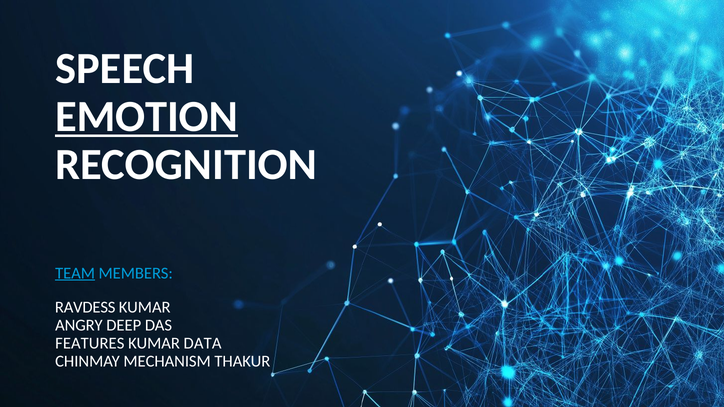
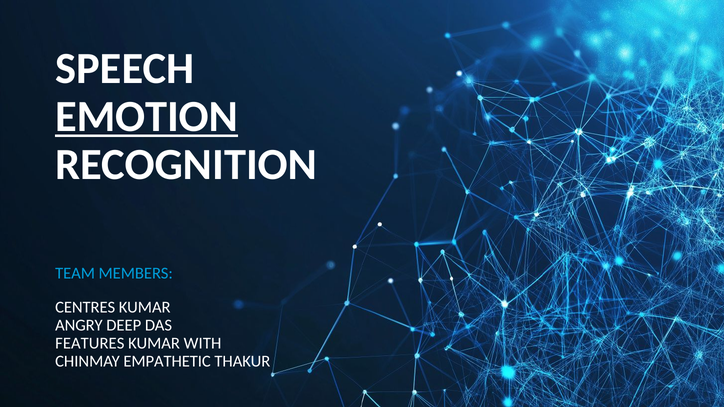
TEAM underline: present -> none (75, 273)
RAVDESS: RAVDESS -> CENTRES (85, 308)
DATA: DATA -> WITH (203, 344)
MECHANISM: MECHANISM -> EMPATHETIC (167, 361)
